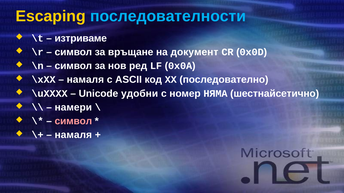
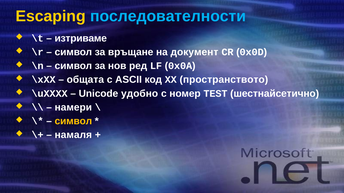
намаля: намаля -> общата (85, 80)
последователно: последователно -> пространството (224, 80)
удобни: удобни -> удобно (140, 94)
НЯМА: НЯМА -> TEST (215, 94)
символ colour: pink -> yellow (73, 121)
